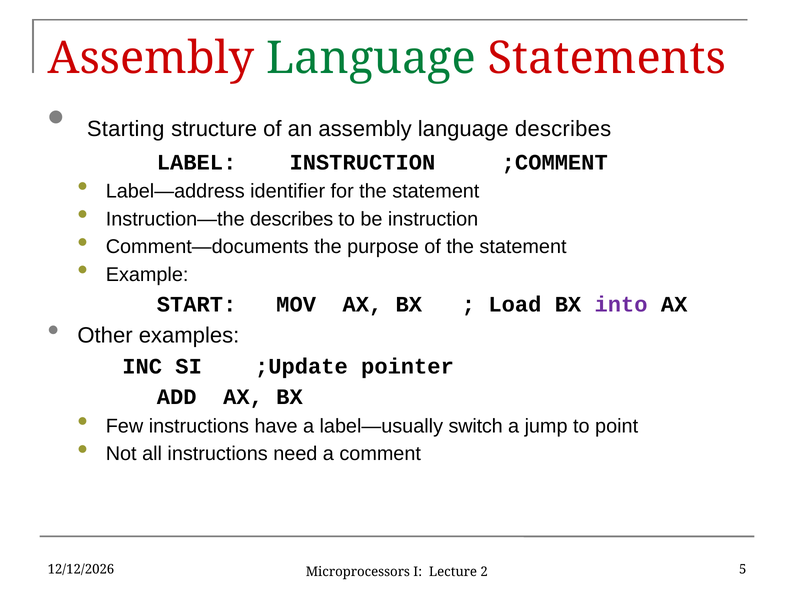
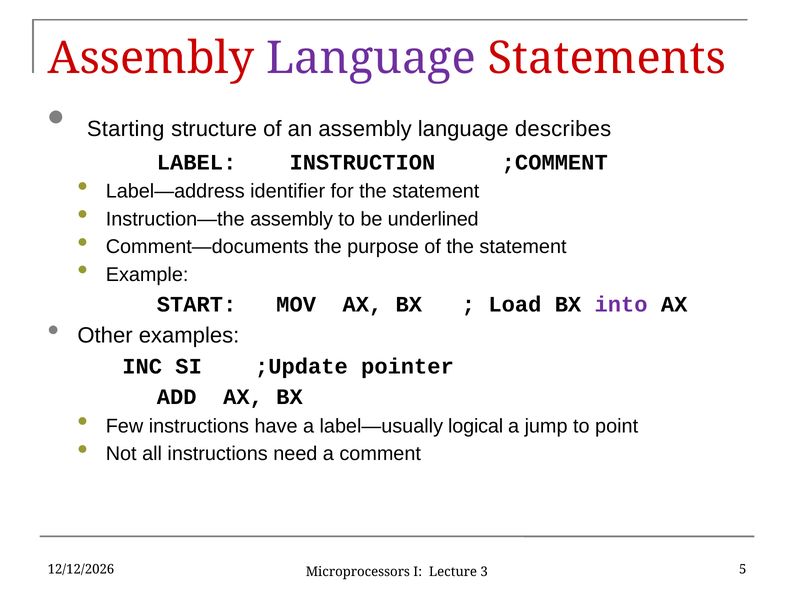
Language colour: green -> purple (371, 58)
Instruction—the describes: describes -> assembly (292, 219)
be instruction: instruction -> underlined (433, 219)
switch: switch -> logical (476, 426)
2: 2 -> 3 (484, 571)
